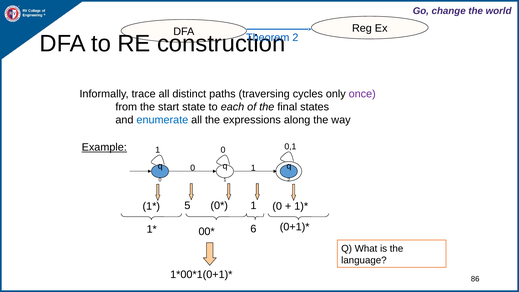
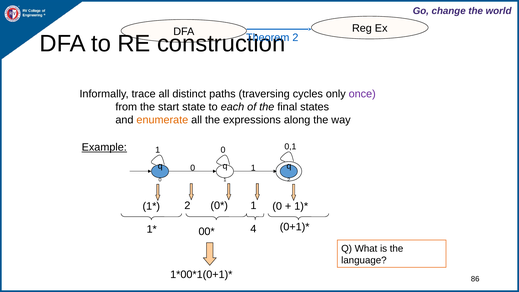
enumerate colour: blue -> orange (162, 120)
5: 5 -> 2 (187, 206)
6: 6 -> 4 (253, 229)
